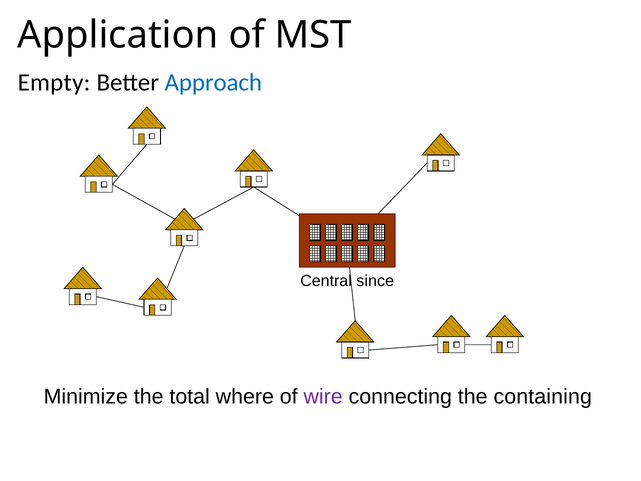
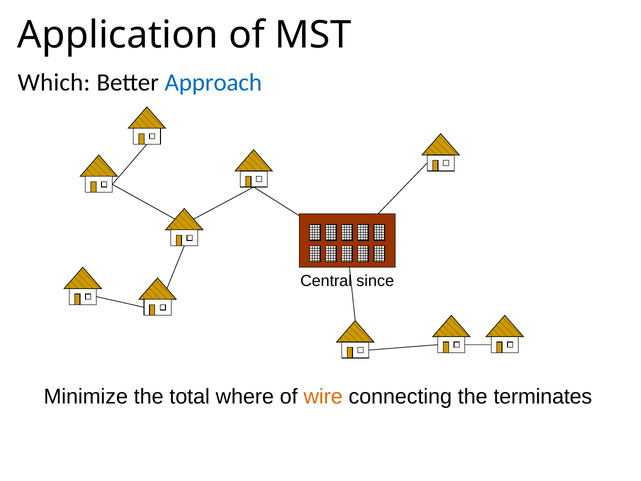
Empty: Empty -> Which (54, 82)
wire colour: purple -> orange (323, 397)
containing: containing -> terminates (543, 397)
